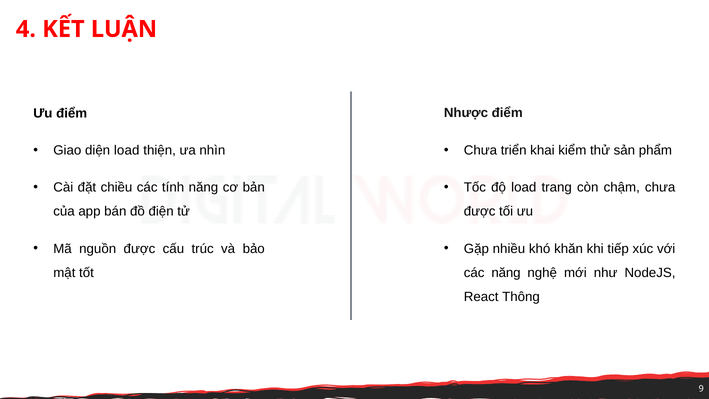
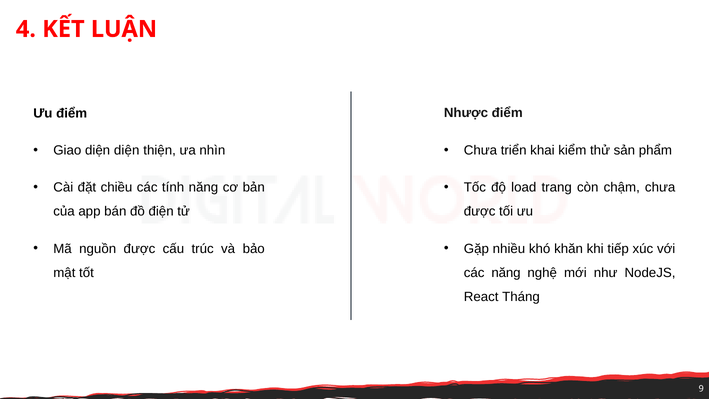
diện load: load -> diện (127, 150)
Thông: Thông -> Tháng (521, 296)
